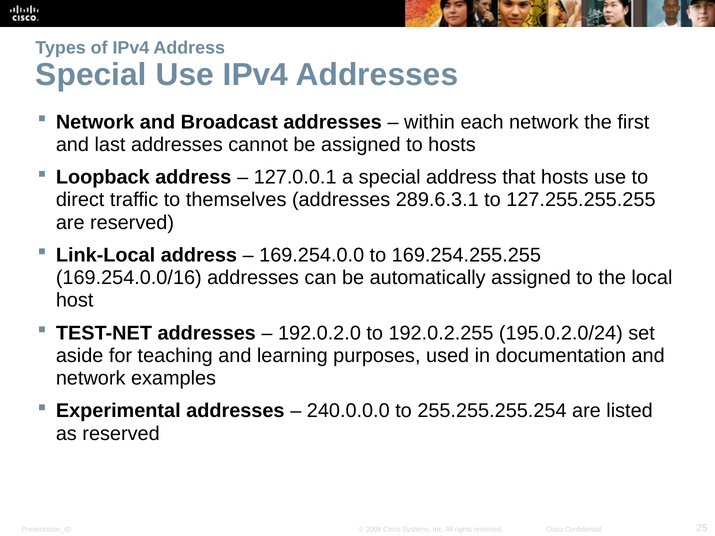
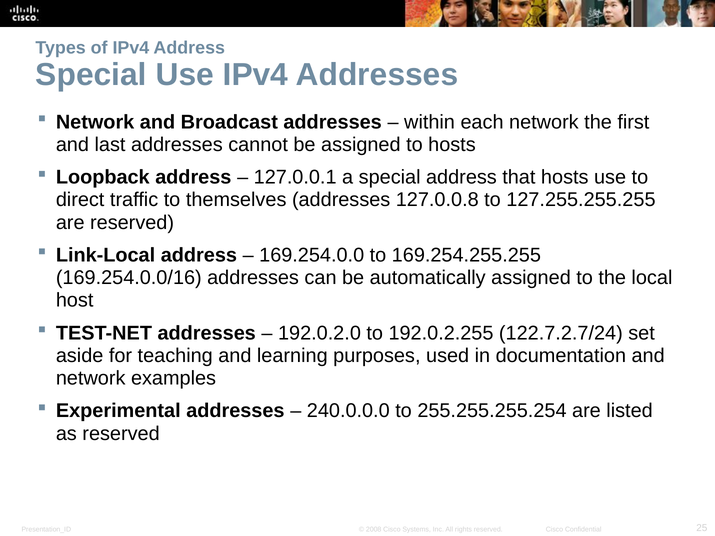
289.6.3.1: 289.6.3.1 -> 127.0.0.8 (437, 200)
195.0.2.0/24: 195.0.2.0/24 -> 122.7.2.7/24 (561, 333)
